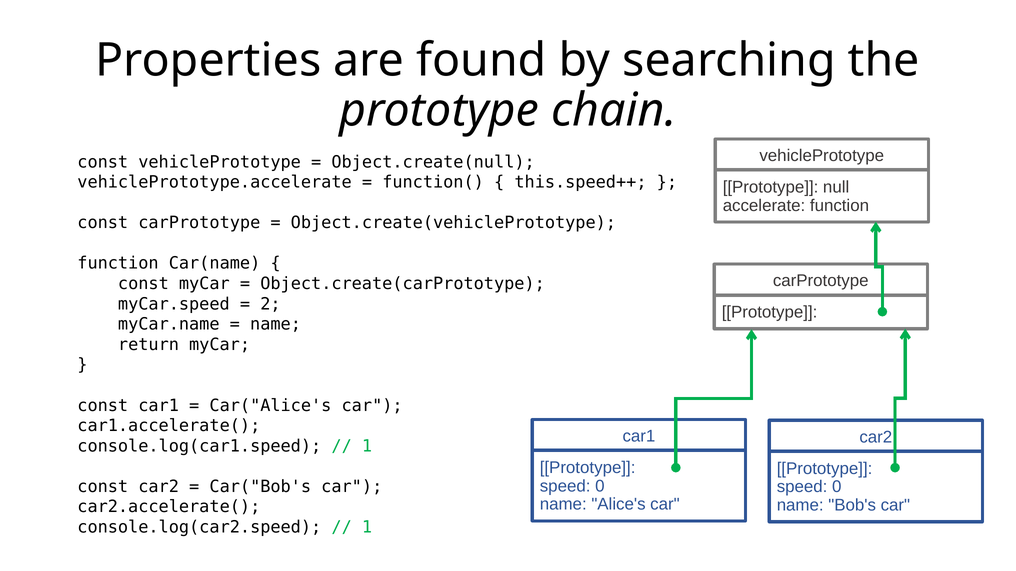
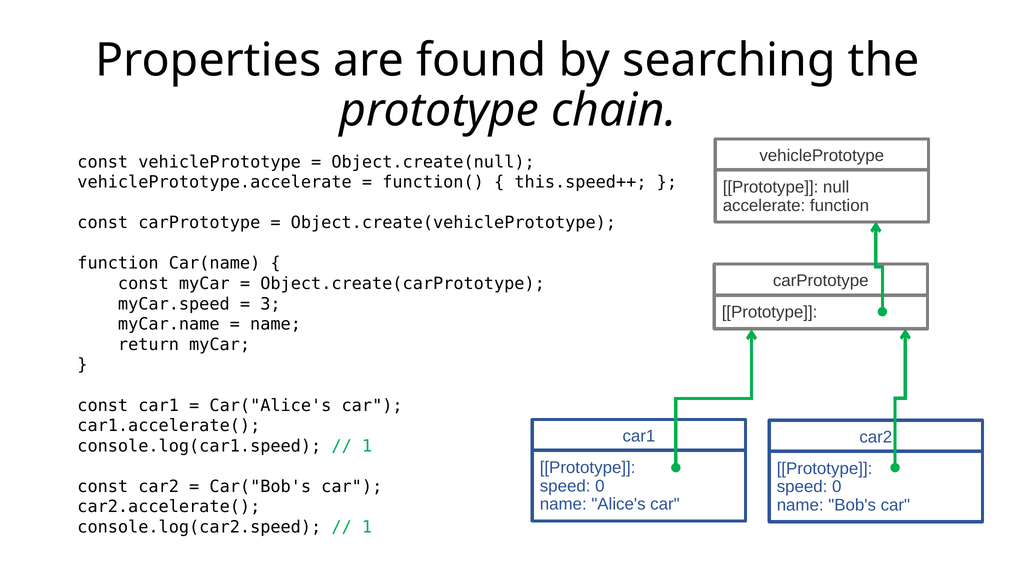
2: 2 -> 3 (270, 304)
